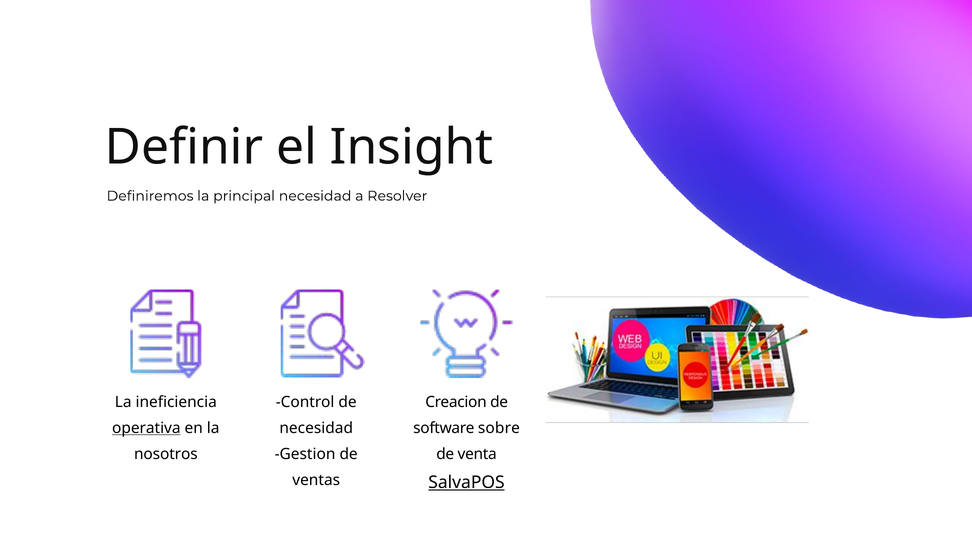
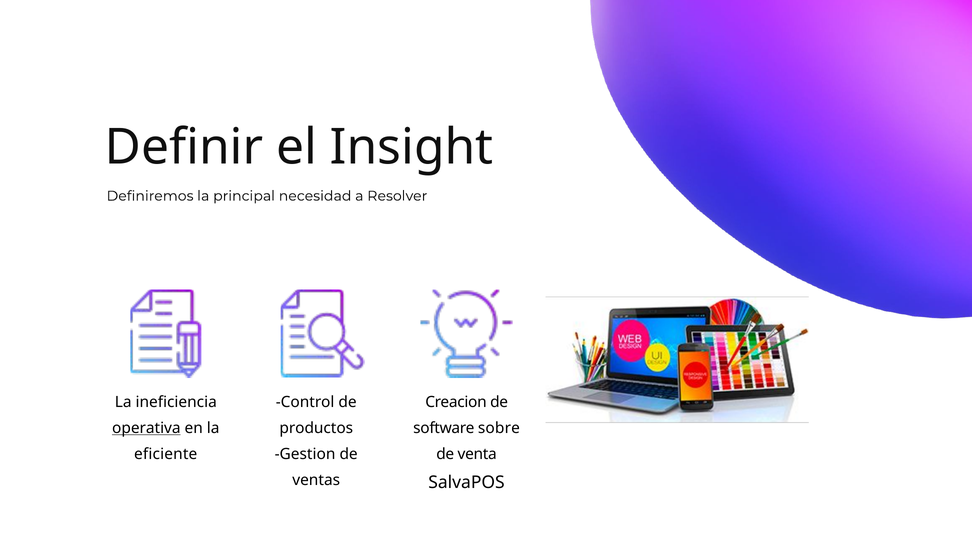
necesidad: necesidad -> productos (316, 428)
nosotros: nosotros -> eficiente (166, 454)
SalvaPOS underline: present -> none (467, 482)
